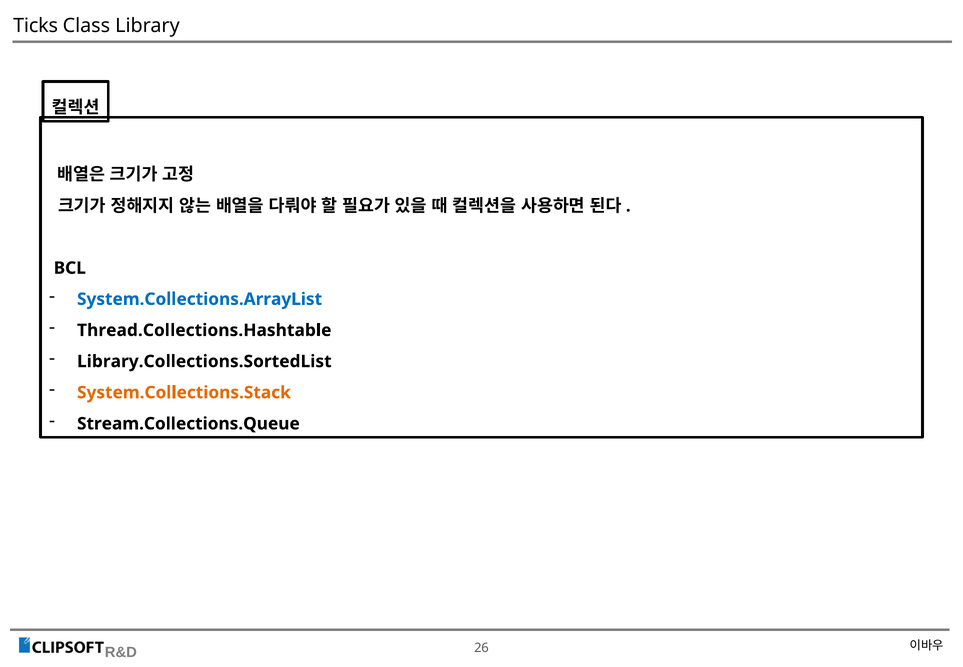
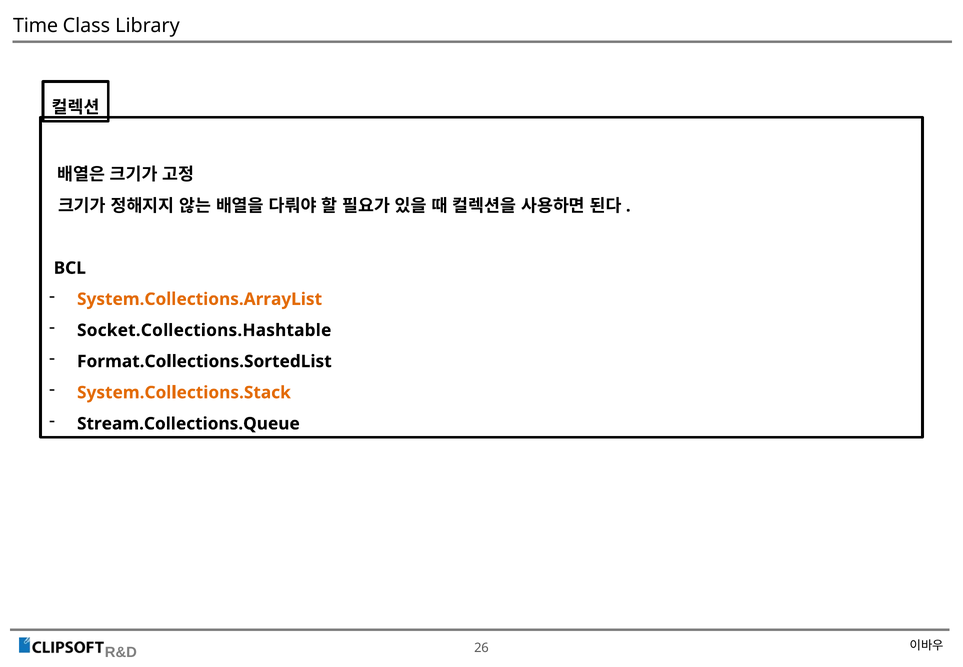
Ticks: Ticks -> Time (36, 26)
System.Collections.ArrayList colour: blue -> orange (200, 299)
Thread.Collections.Hashtable: Thread.Collections.Hashtable -> Socket.Collections.Hashtable (204, 330)
Library.Collections.SortedList: Library.Collections.SortedList -> Format.Collections.SortedList (204, 361)
